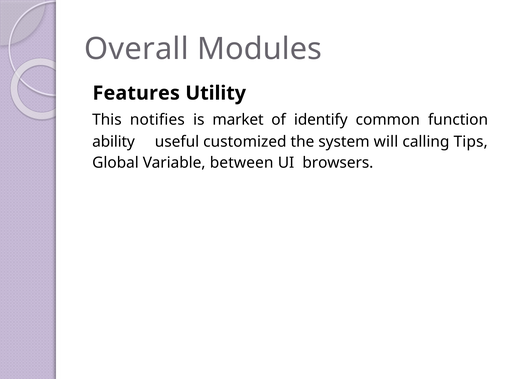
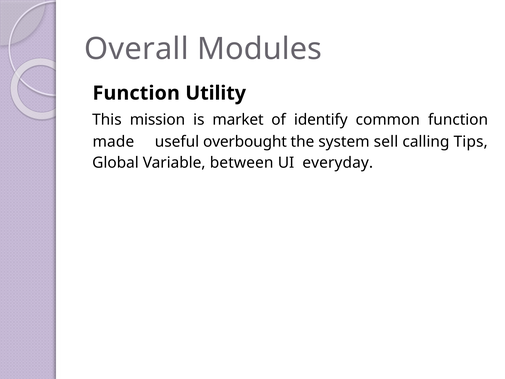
Features: Features -> Function (136, 93)
notifies: notifies -> mission (157, 120)
ability: ability -> made (113, 142)
customized: customized -> overbought (245, 142)
will: will -> sell (386, 142)
browsers: browsers -> everyday (338, 163)
